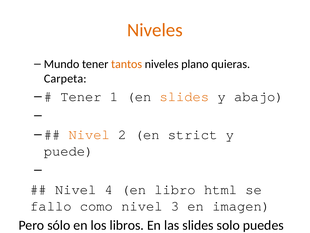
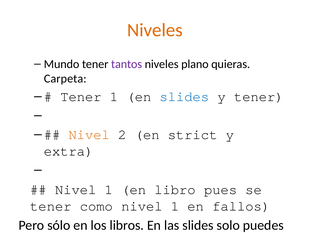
tantos colour: orange -> purple (127, 64)
slides colour: orange -> blue (184, 96)
y abajo: abajo -> tener (259, 96)
puede: puede -> extra (69, 151)
4: 4 -> 1 (109, 189)
html: html -> pues (221, 189)
fallo: fallo -> tener (51, 206)
como nivel 3: 3 -> 1 (175, 206)
imagen: imagen -> fallos (241, 206)
